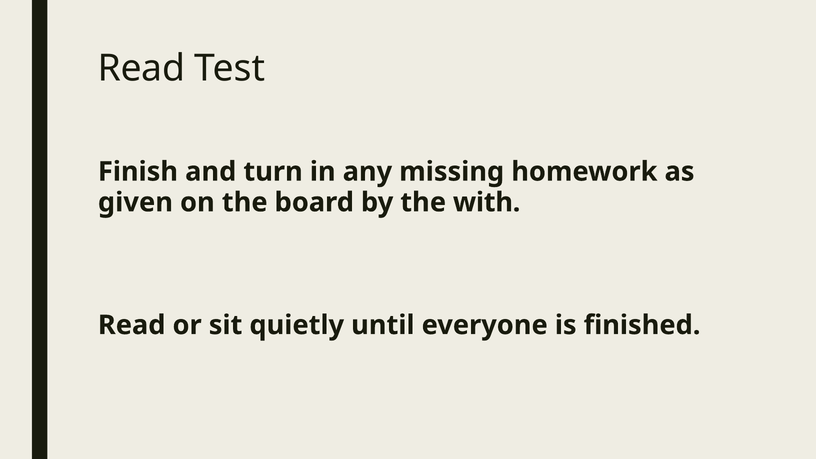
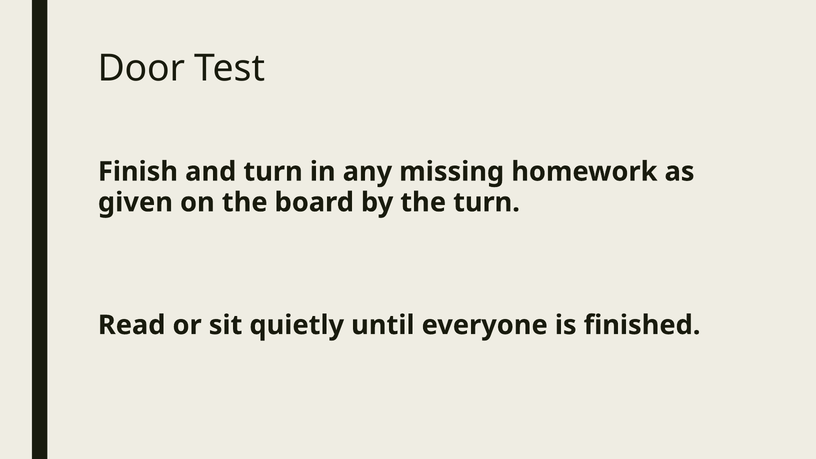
Read: Read -> Door (141, 69)
the with: with -> turn (487, 202)
